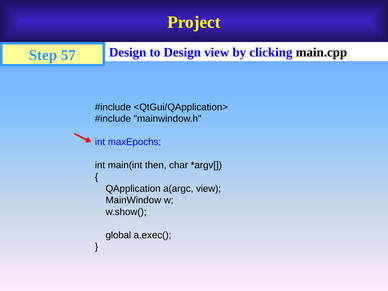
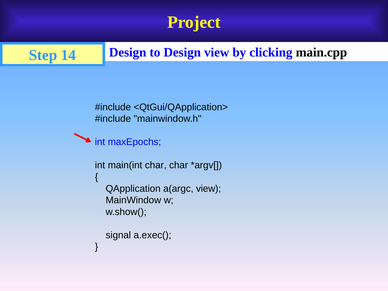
57: 57 -> 14 (69, 55)
main(int then: then -> char (156, 165)
global: global -> signal (118, 235)
